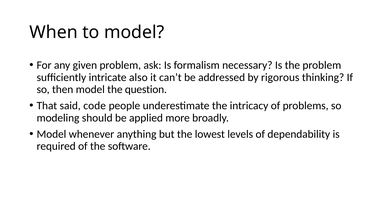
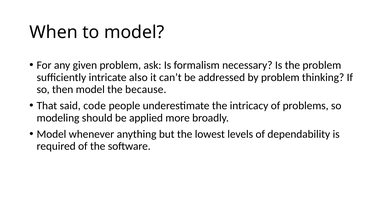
by rigorous: rigorous -> problem (280, 77)
question: question -> because (146, 90)
